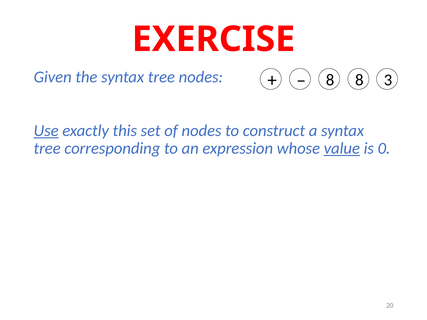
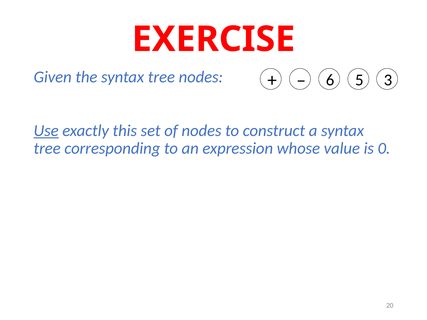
8: 8 -> 6 (330, 80)
8: 8 -> 5 (359, 80)
value underline: present -> none (342, 149)
